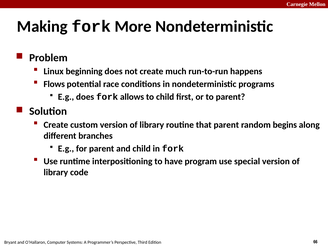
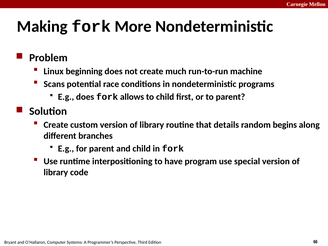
happens: happens -> machine (246, 71)
Flows: Flows -> Scans (54, 84)
that parent: parent -> details (226, 125)
